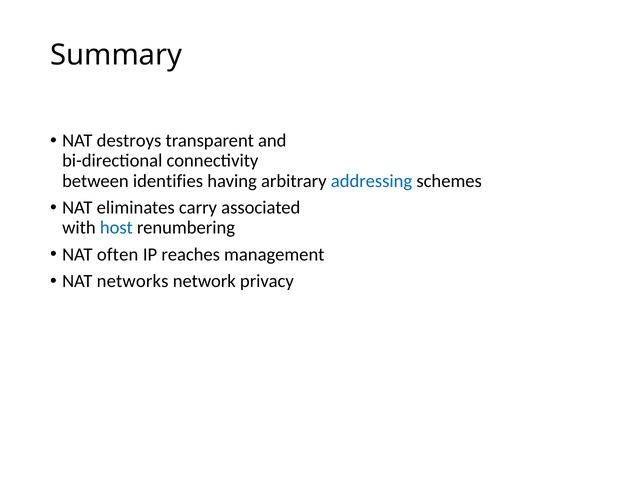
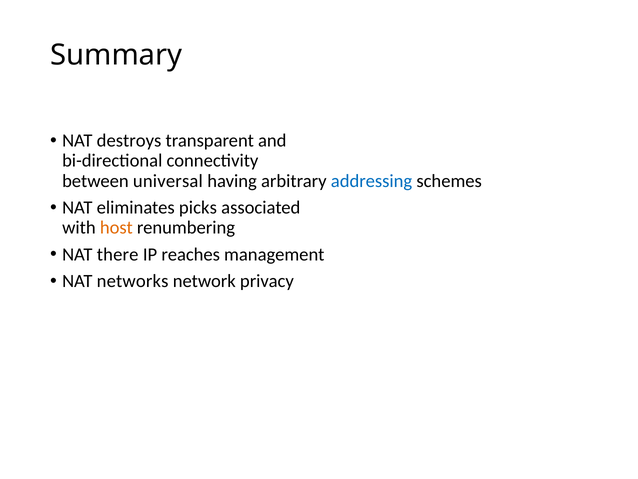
identifies: identifies -> universal (168, 181)
carry: carry -> picks (198, 207)
host colour: blue -> orange (116, 228)
often: often -> there (118, 254)
